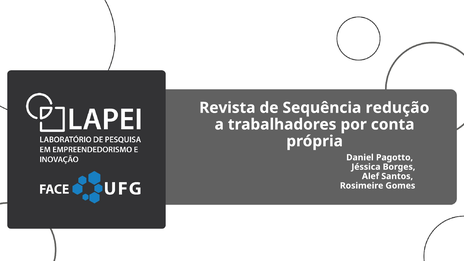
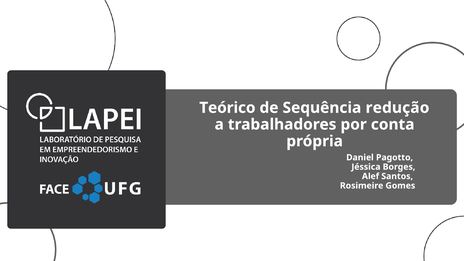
Revista: Revista -> Teórico (227, 108)
